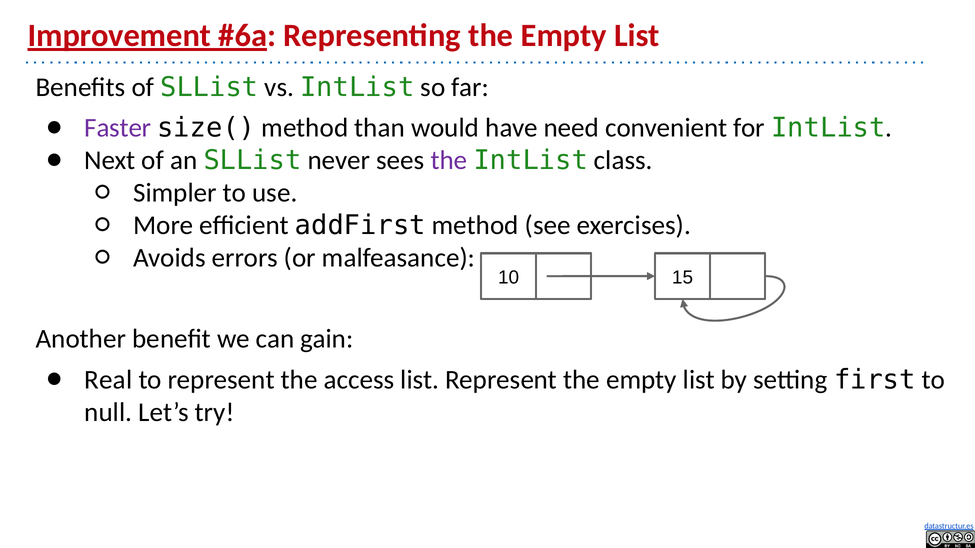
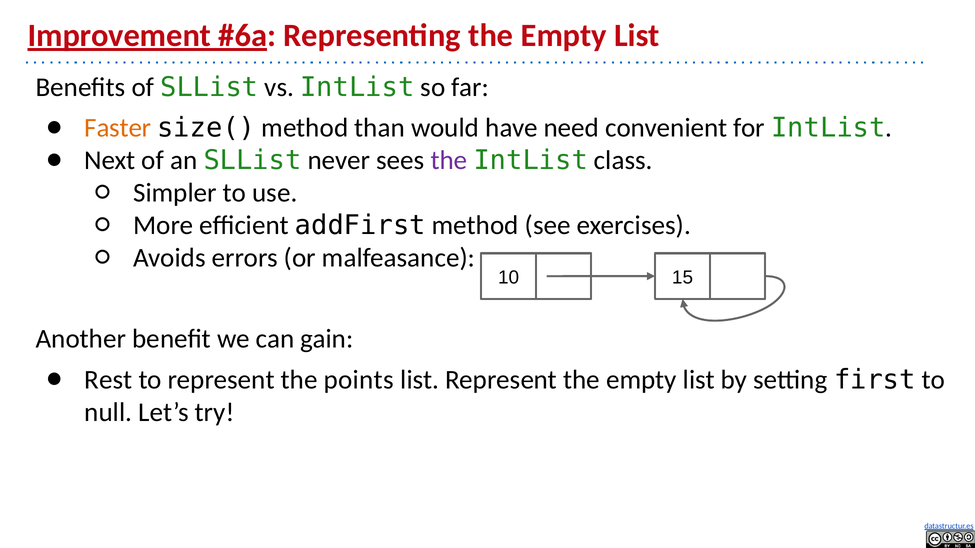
Faster colour: purple -> orange (118, 128)
Real: Real -> Rest (108, 380)
access: access -> points (359, 380)
